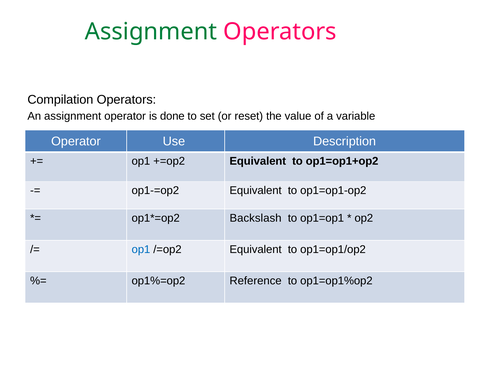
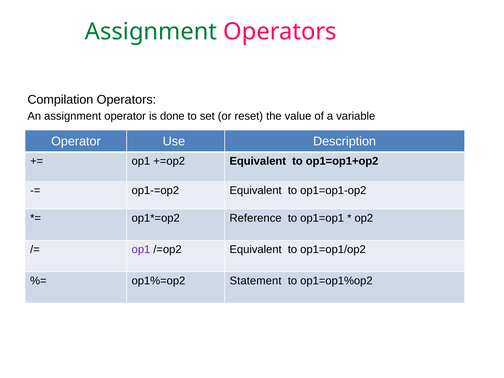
Backslash: Backslash -> Reference (256, 218)
op1 colour: blue -> purple (141, 249)
Reference: Reference -> Statement (256, 281)
